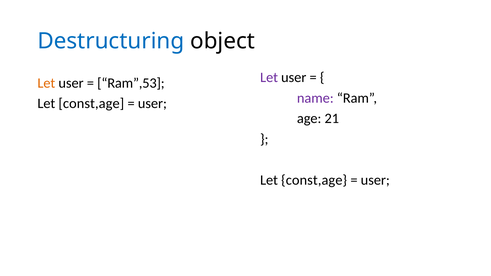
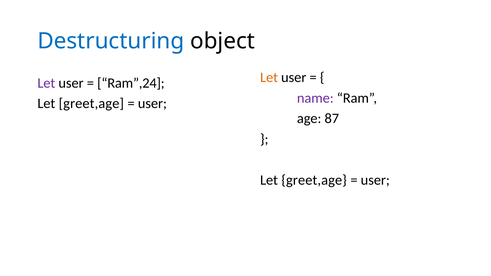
Let colour: purple -> orange (269, 78)
Let colour: orange -> purple (46, 83)
Ram”,53: Ram”,53 -> Ram”,24 (131, 83)
const,age: const,age -> greet,age (91, 104)
21: 21 -> 87 (332, 119)
const,age: const,age -> greet,age (314, 180)
